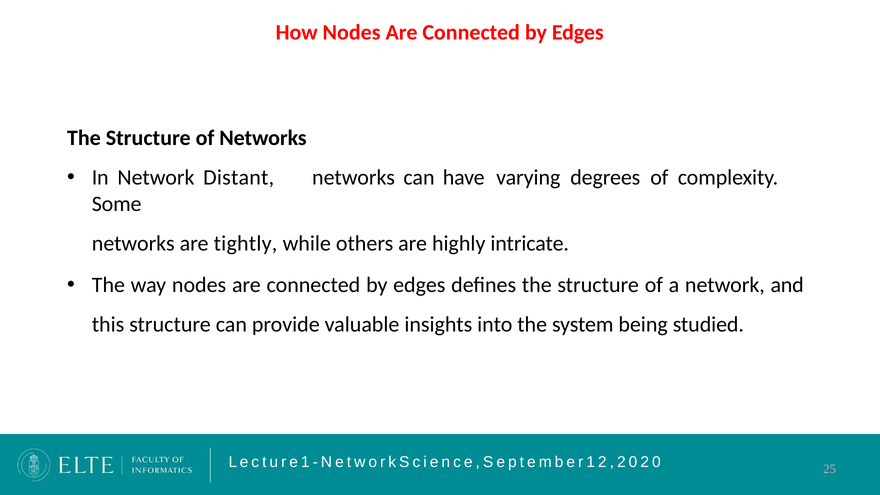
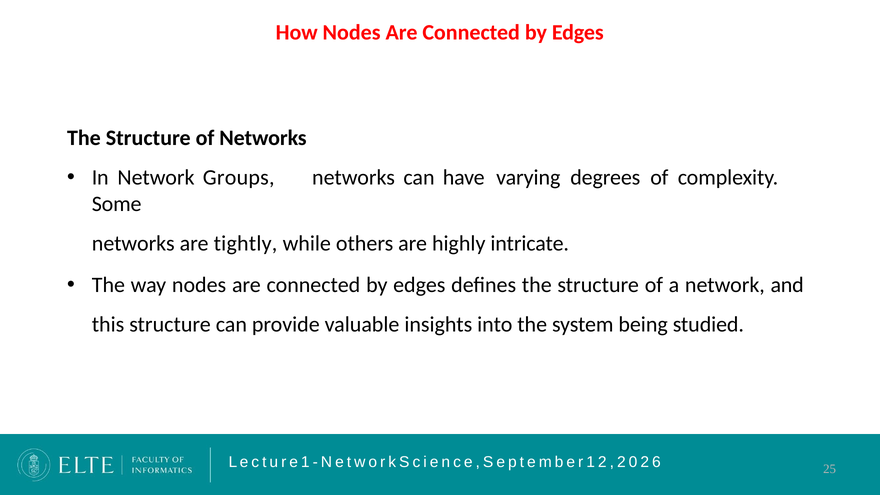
Distant: Distant -> Groups (239, 178)
0 2 0: 0 -> 6 (656, 462)
